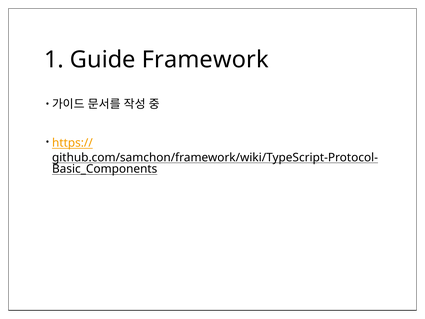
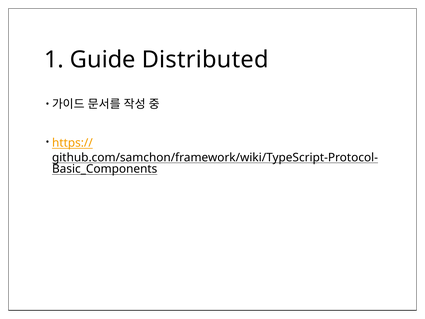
Framework: Framework -> Distributed (205, 60)
